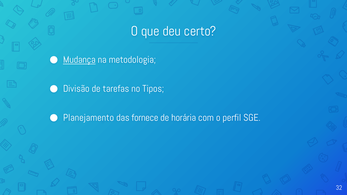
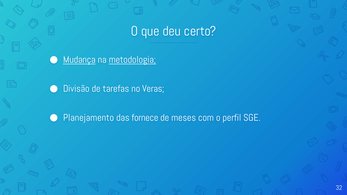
metodologia underline: none -> present (132, 60)
Tipos: Tipos -> Veras (153, 89)
horária: horária -> meses (184, 118)
